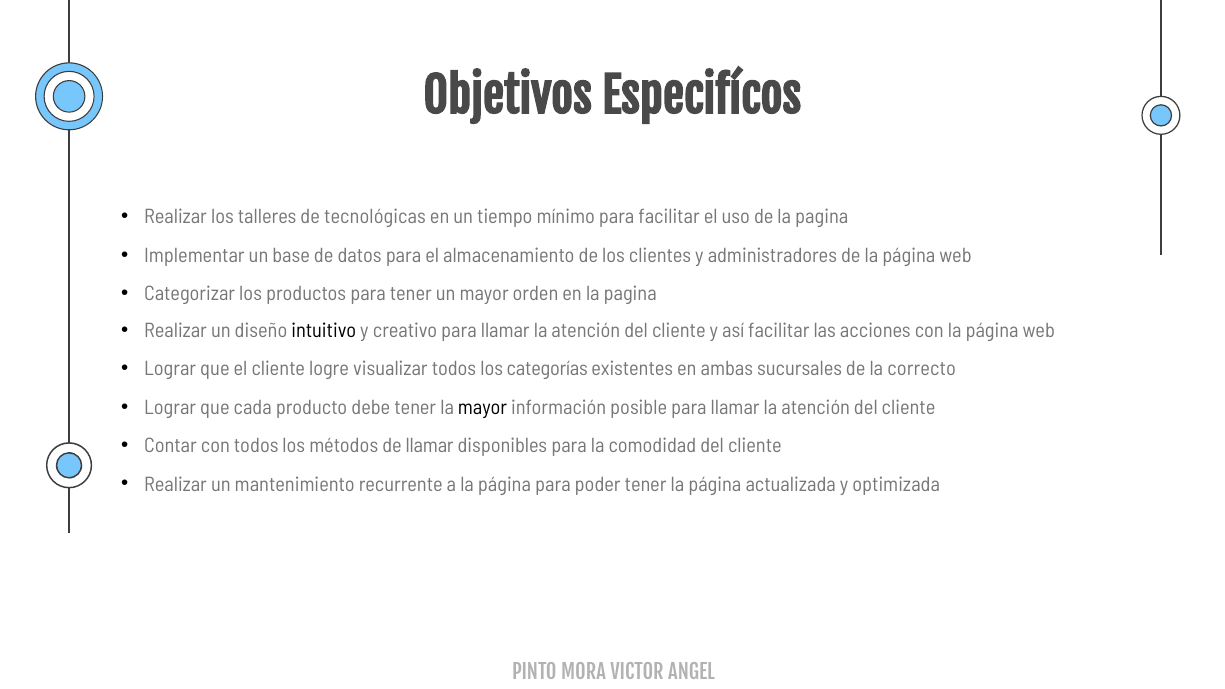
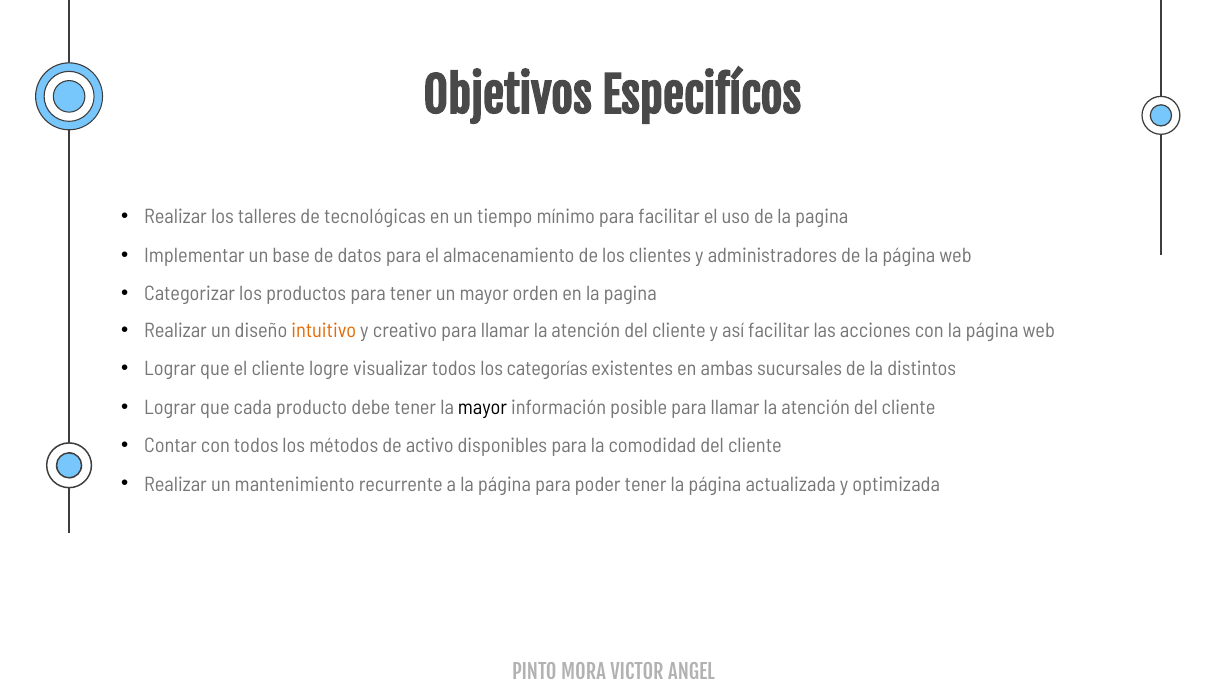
intuitivo colour: black -> orange (324, 331)
correcto: correcto -> distintos (922, 369)
de llamar: llamar -> activo (430, 446)
